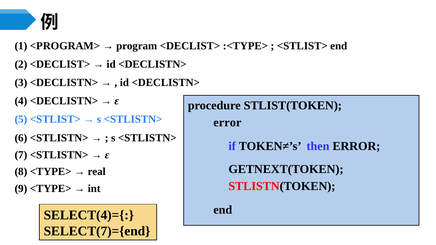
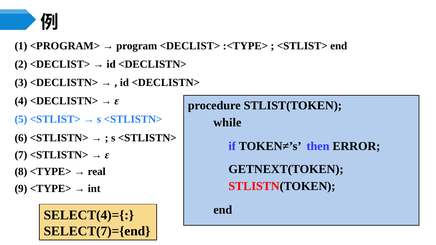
error: error -> while (227, 123)
